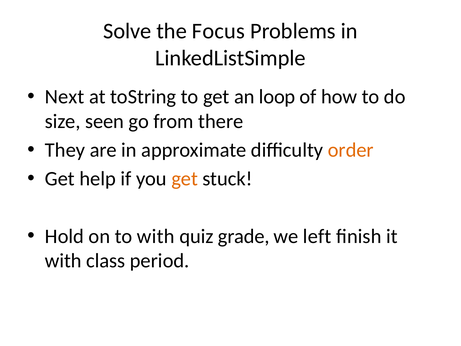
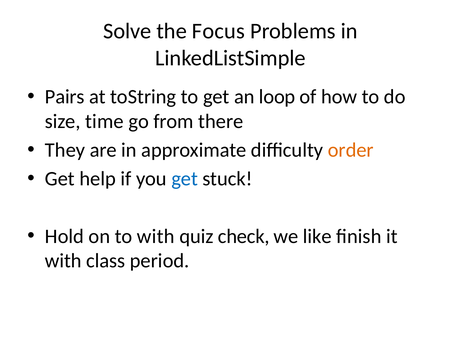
Next: Next -> Pairs (65, 97)
seen: seen -> time (104, 121)
get colour: orange -> blue (185, 179)
grade: grade -> check (244, 236)
left: left -> like (317, 236)
